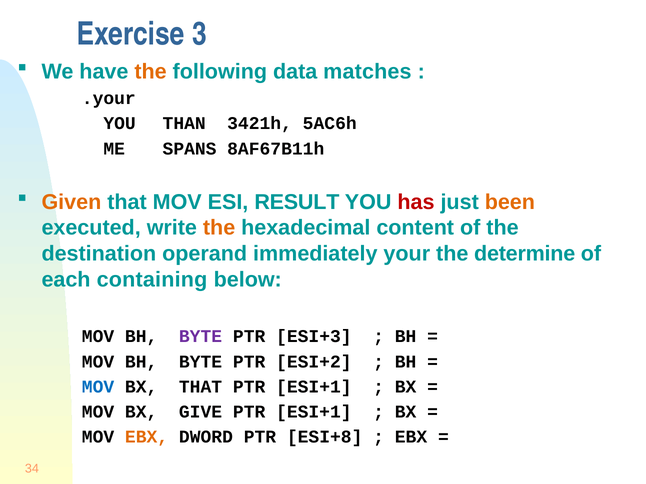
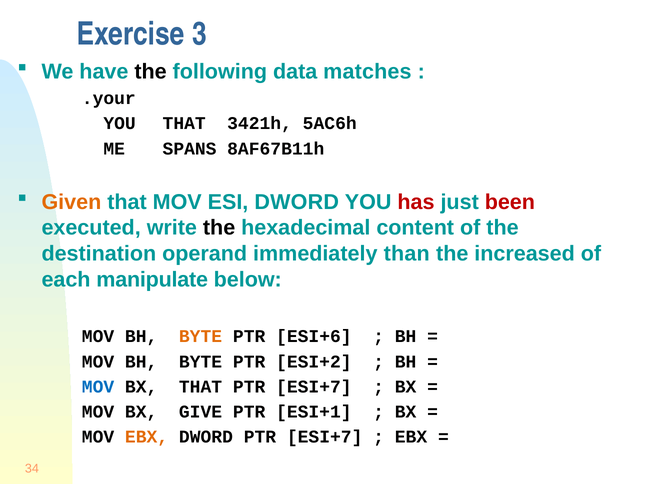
the colour: orange -> black (151, 72)
YOU THAN: THAN -> THAT (184, 124)
ESI RESULT: RESULT -> DWORD (297, 202)
been colour: orange -> red (510, 202)
the colour: orange -> black (219, 228)
your: your -> than (407, 254)
determine: determine -> increased (525, 254)
containing: containing -> manipulate (152, 280)
BYTE colour: purple -> orange (201, 337)
ESI+3: ESI+3 -> ESI+6 (314, 337)
ESI+1: ESI+1 -> ESI+7 (314, 387)
DWORD PTR ESI+8: ESI+8 -> ESI+7 (325, 437)
